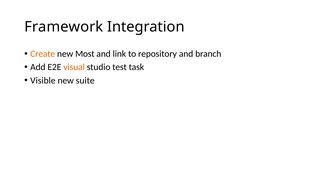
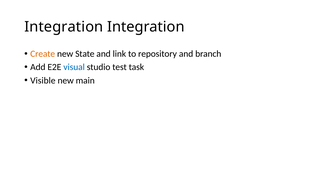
Framework: Framework -> Integration (64, 27)
Most: Most -> State (85, 54)
visual colour: orange -> blue (74, 67)
suite: suite -> main (85, 81)
